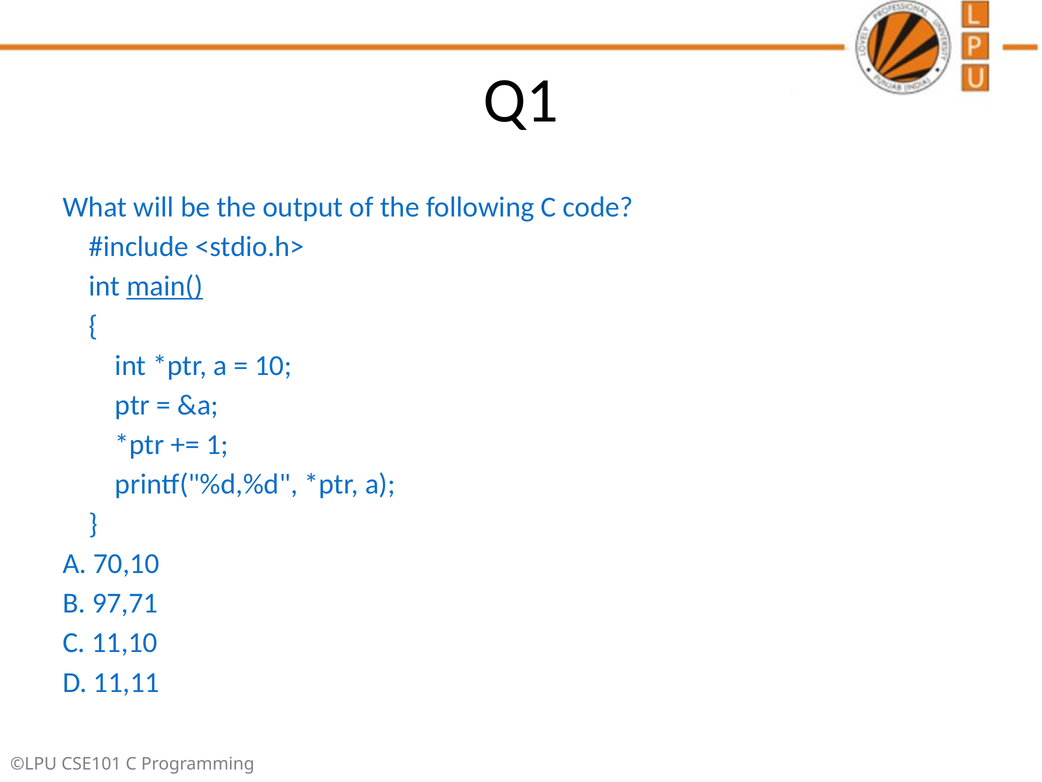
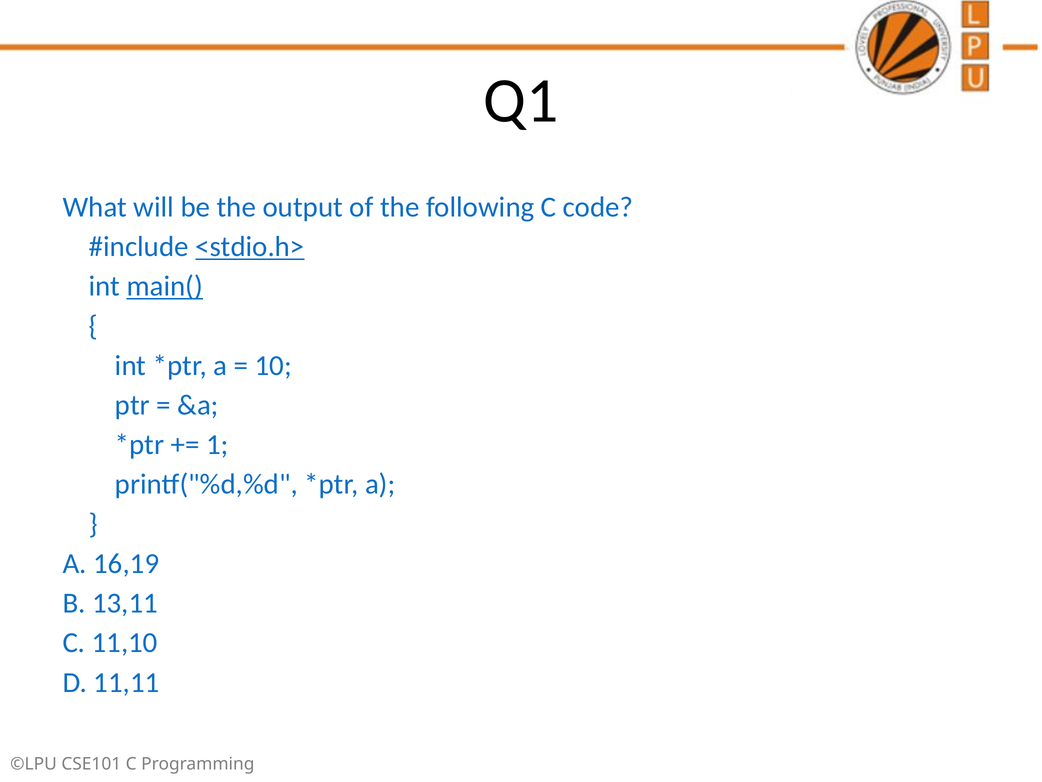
<stdio.h> underline: none -> present (250, 247)
70,10: 70,10 -> 16,19 (126, 563)
97,71: 97,71 -> 13,11 (125, 603)
